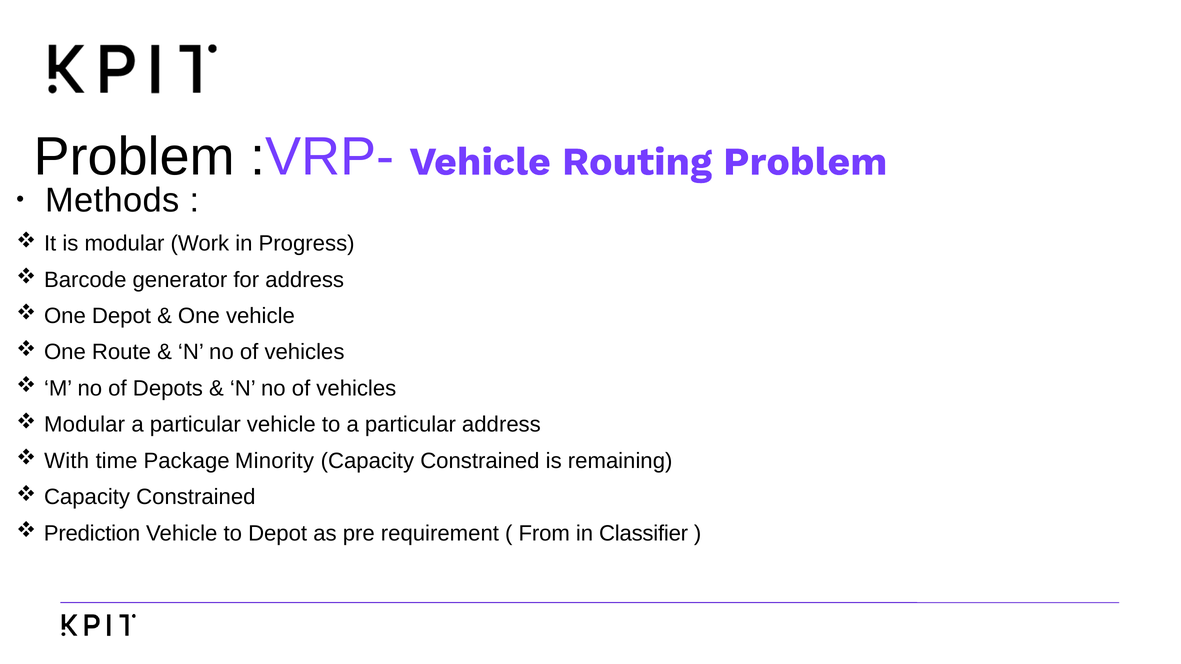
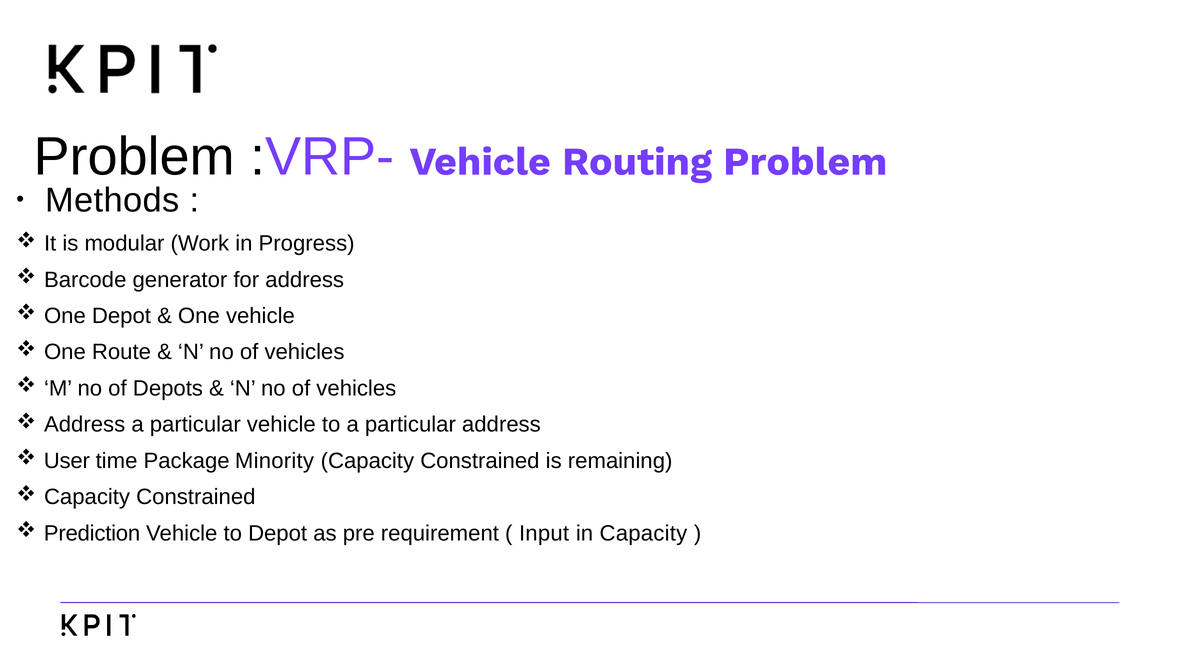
Modular: Modular -> Address (85, 425)
With: With -> User (67, 461)
From: From -> Input (544, 533)
in Classifier: Classifier -> Capacity (643, 533)
